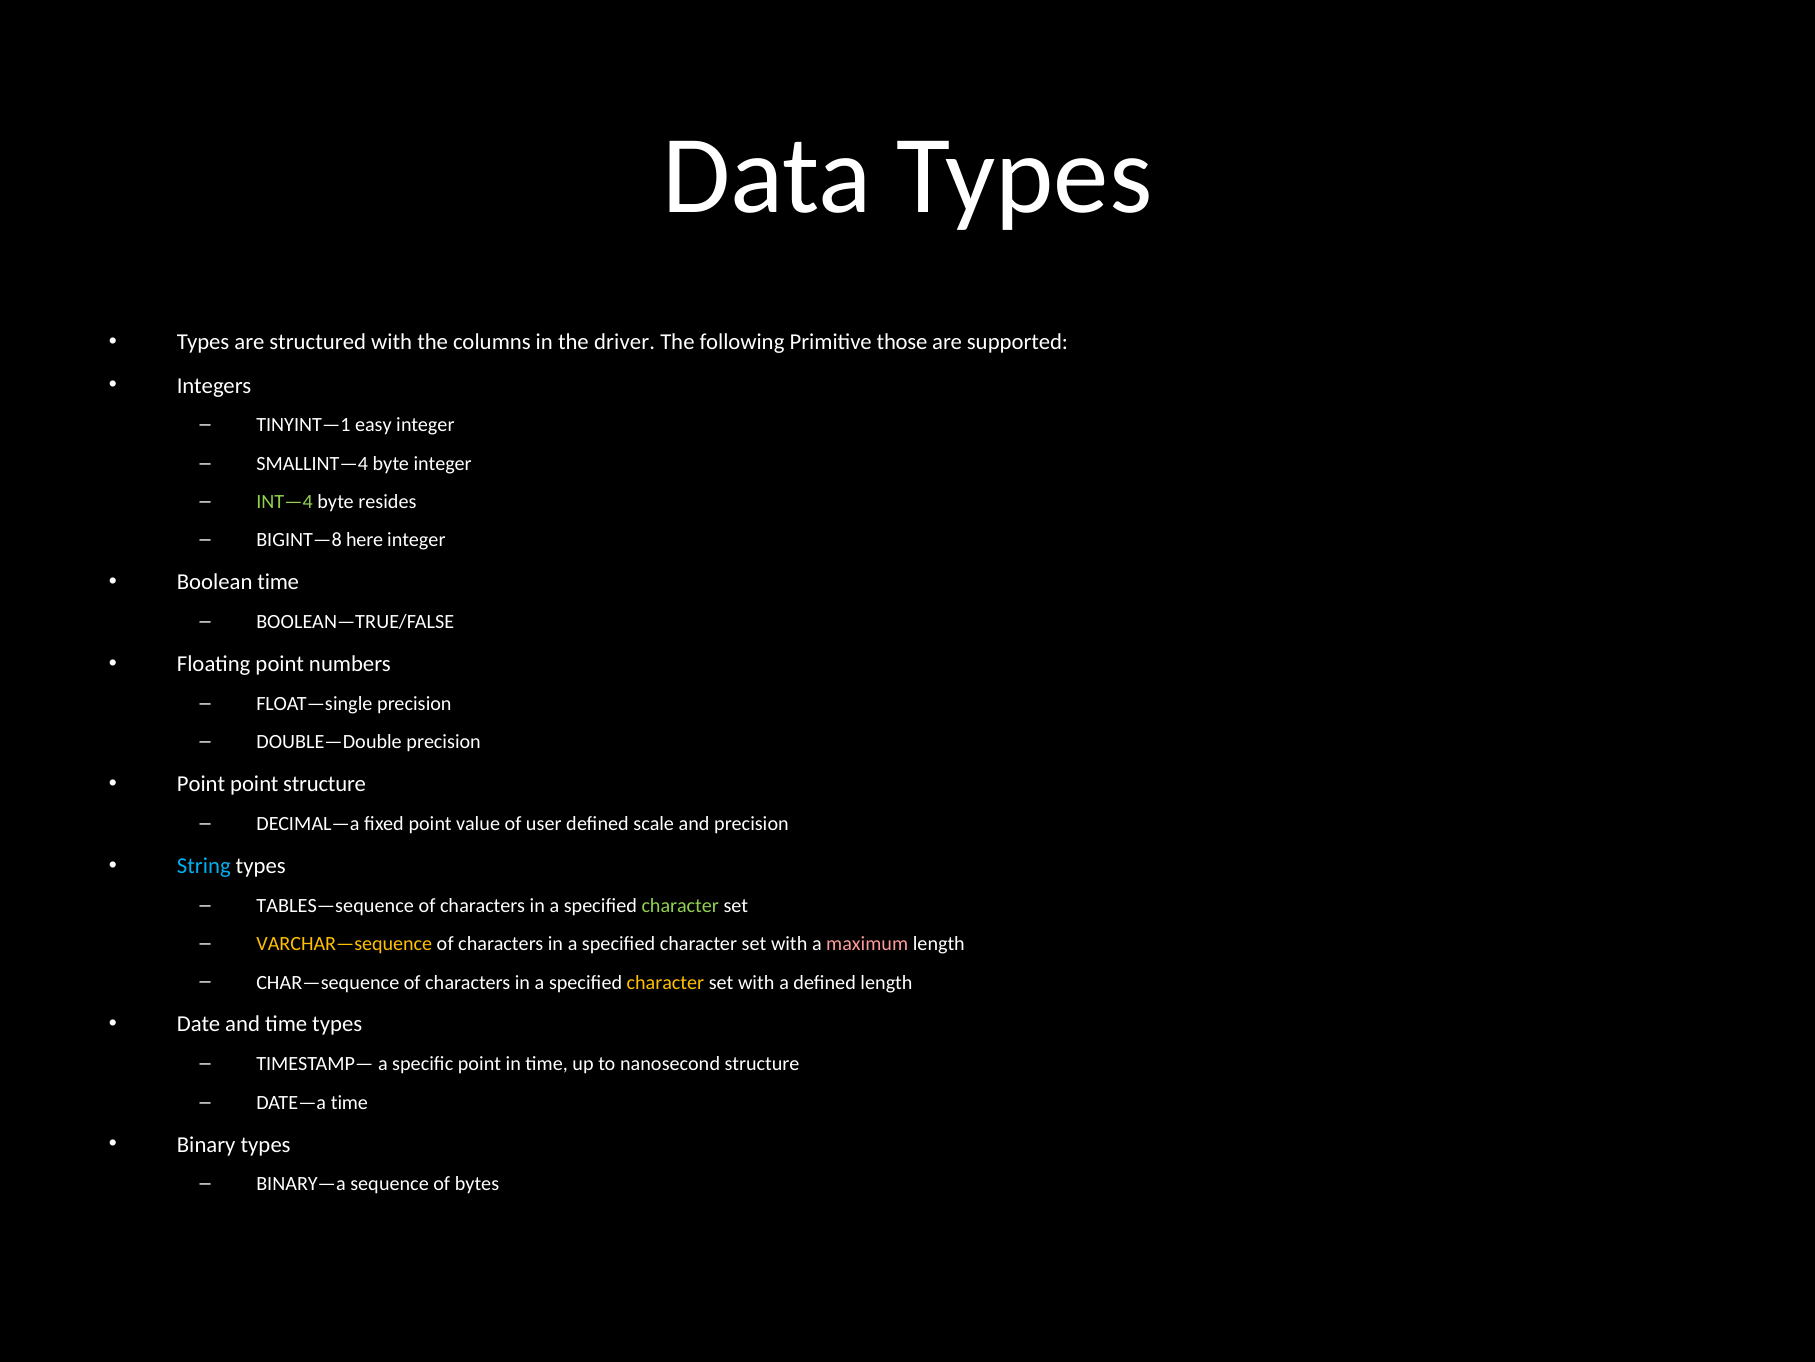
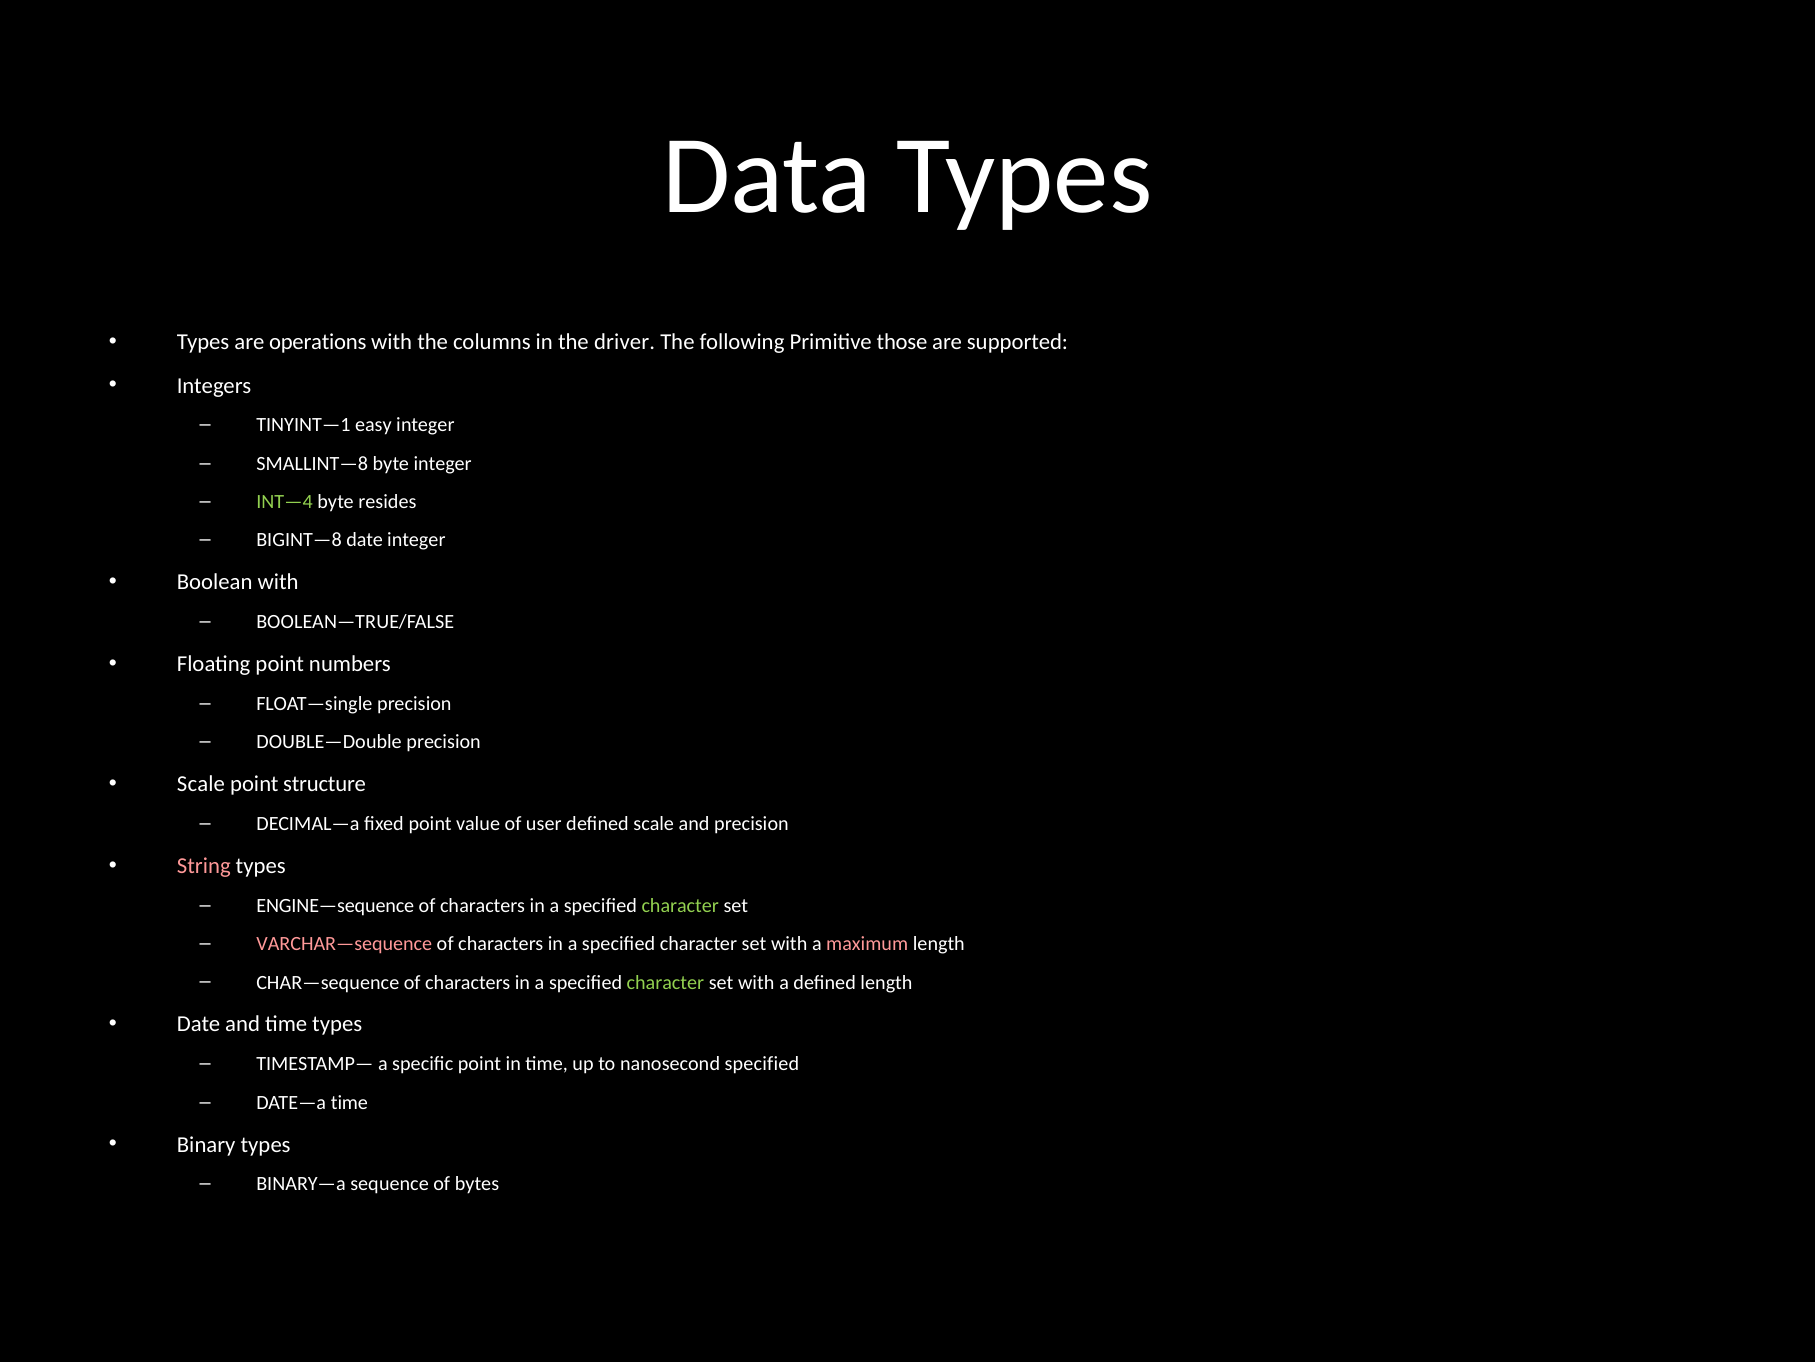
structured: structured -> operations (318, 342)
SMALLINT—4: SMALLINT—4 -> SMALLINT—8 (312, 463)
BIGINT—8 here: here -> date (365, 540)
Boolean time: time -> with (278, 582)
Point: Point -> Scale (201, 784)
String colour: light blue -> pink (204, 866)
TABLES—sequence: TABLES—sequence -> ENGINE—sequence (335, 905)
VARCHAR—sequence colour: yellow -> pink (344, 944)
character colour: yellow -> light green (665, 982)
nanosecond structure: structure -> specified (762, 1064)
